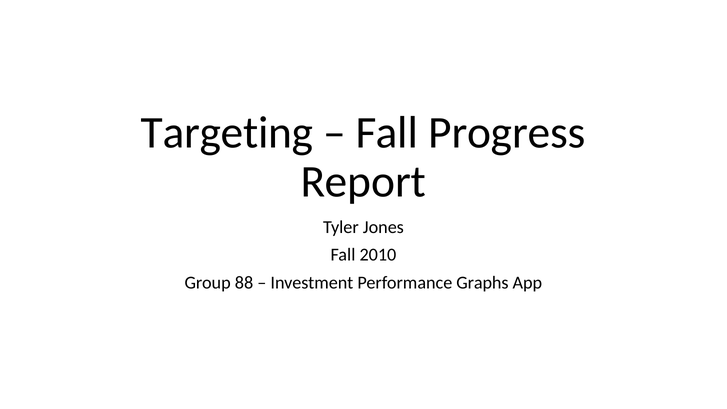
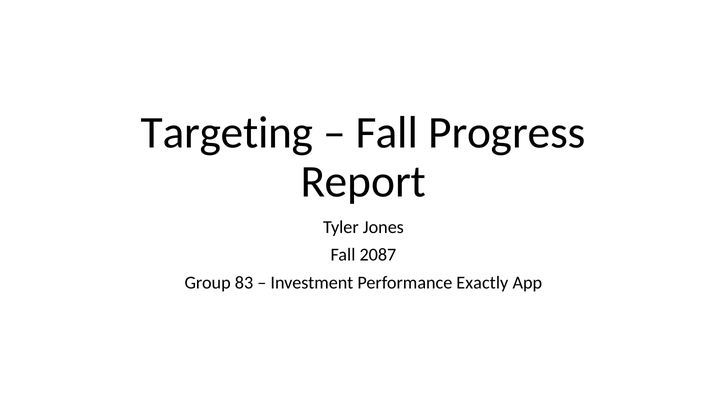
2010: 2010 -> 2087 (378, 255)
88: 88 -> 83 (244, 283)
Graphs: Graphs -> Exactly (482, 283)
